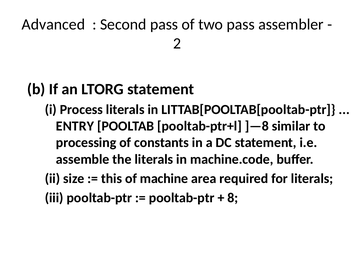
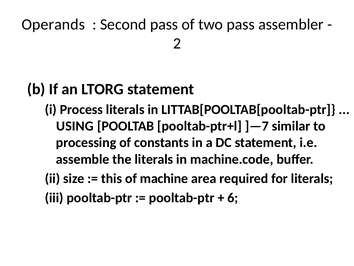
Advanced: Advanced -> Operands (53, 24)
ENTRY: ENTRY -> USING (75, 126)
]—8: ]—8 -> ]—7 (257, 126)
8: 8 -> 6 (233, 198)
